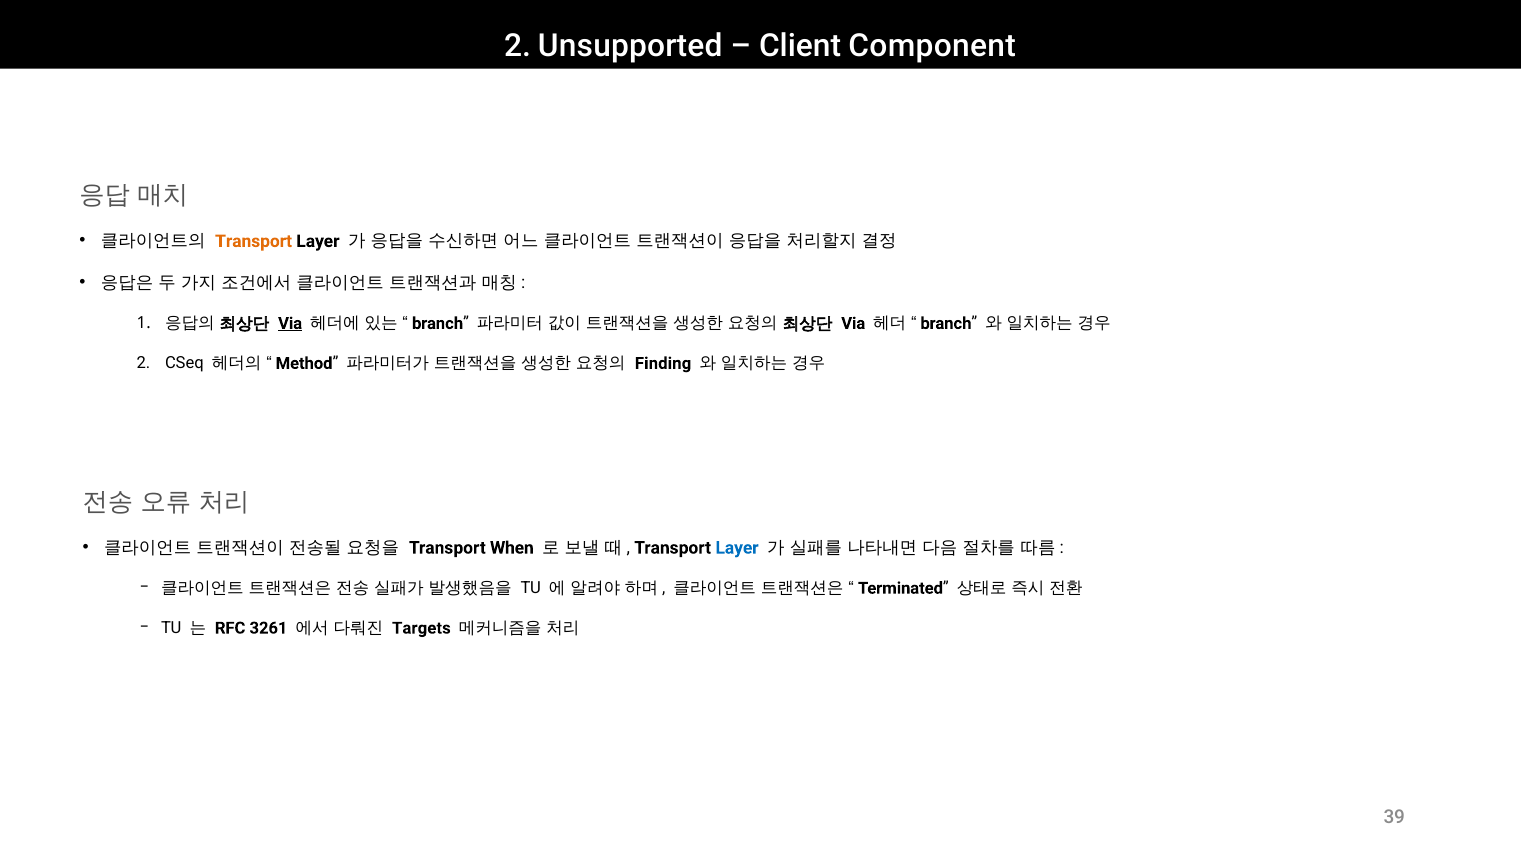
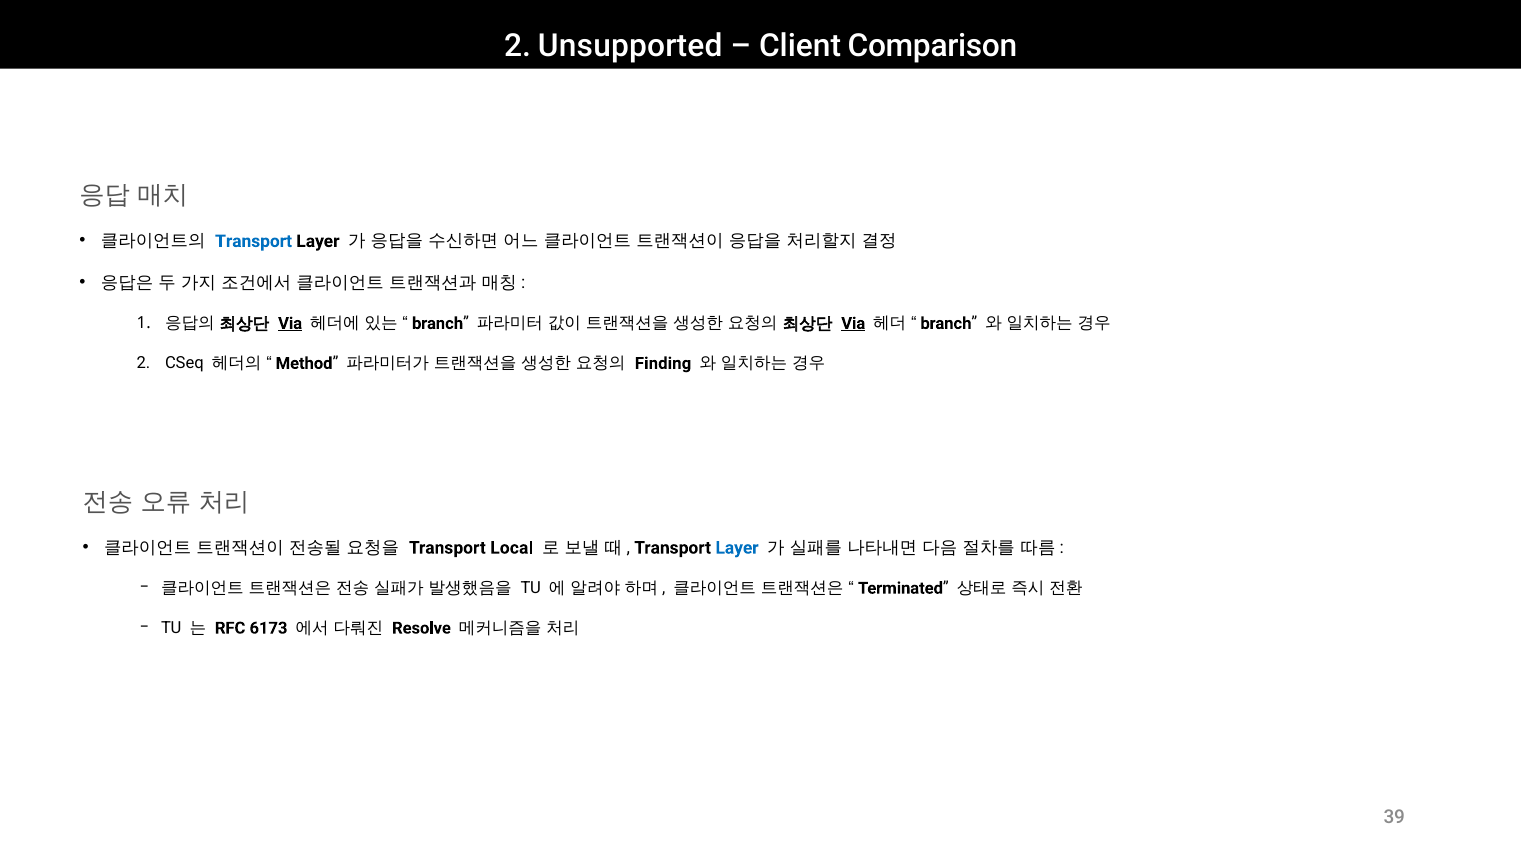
Component: Component -> Comparison (932, 46)
Transport colour: orange -> blue (254, 241)
Via underline: none -> present (853, 323)
When: When -> Local (512, 548)
3261: 3261 -> 6173 (268, 628)
Targets: Targets -> Resolve (421, 628)
